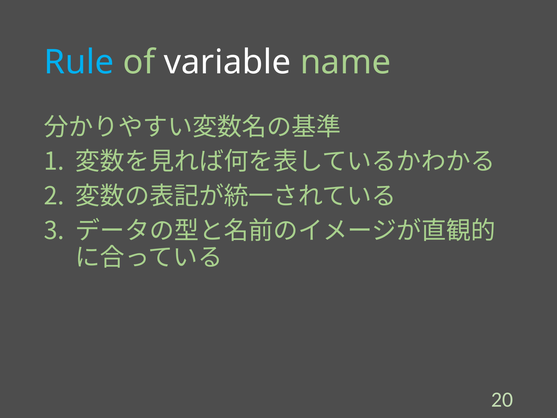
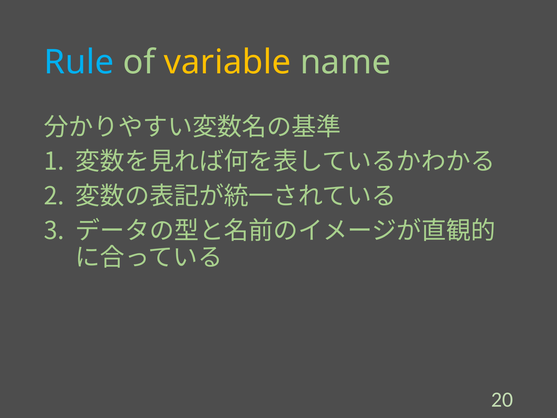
variable colour: white -> yellow (228, 62)
